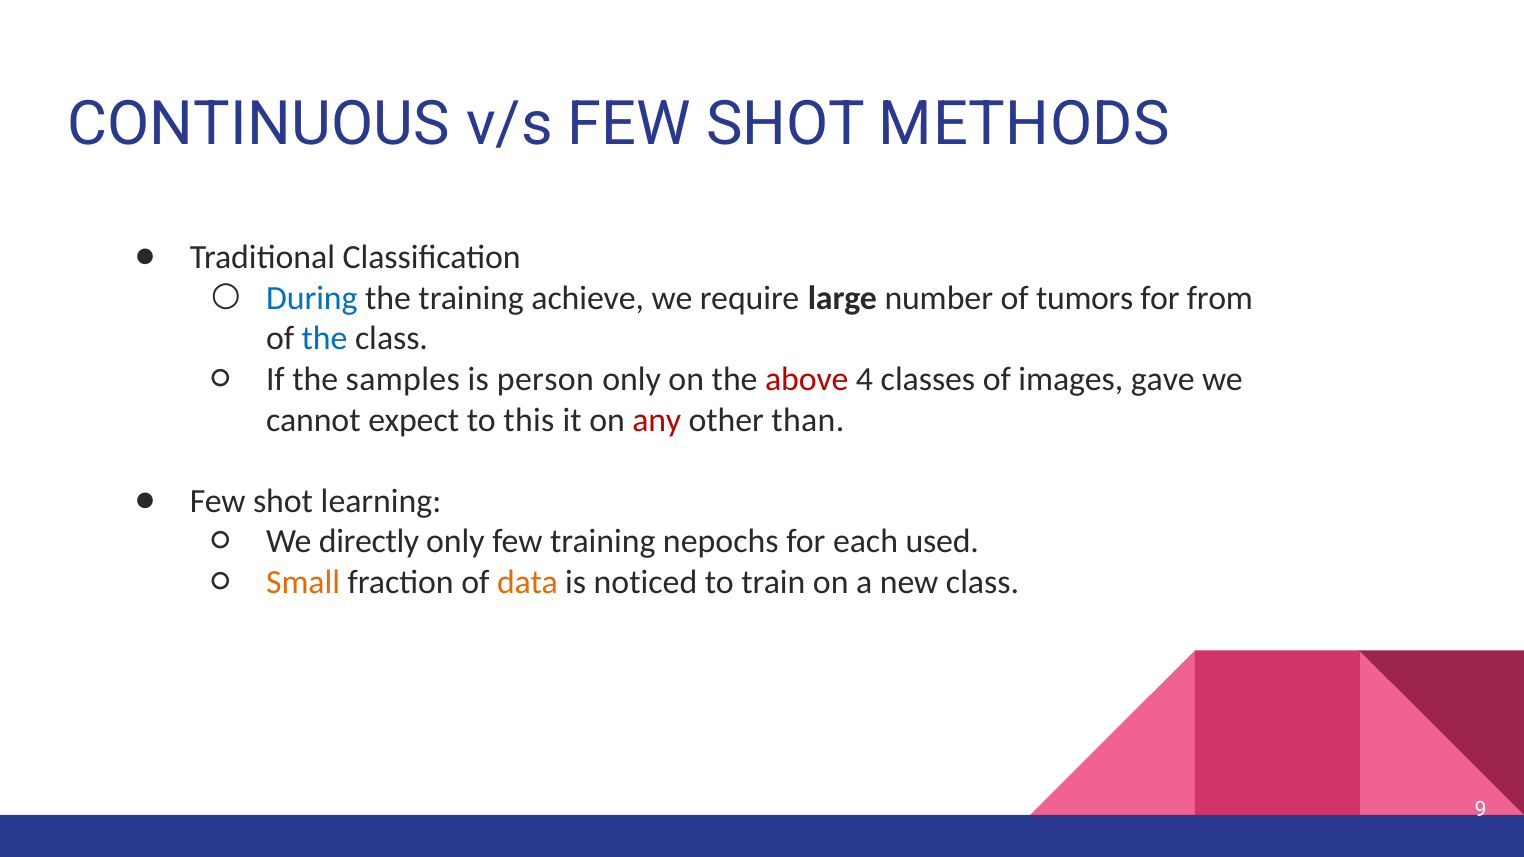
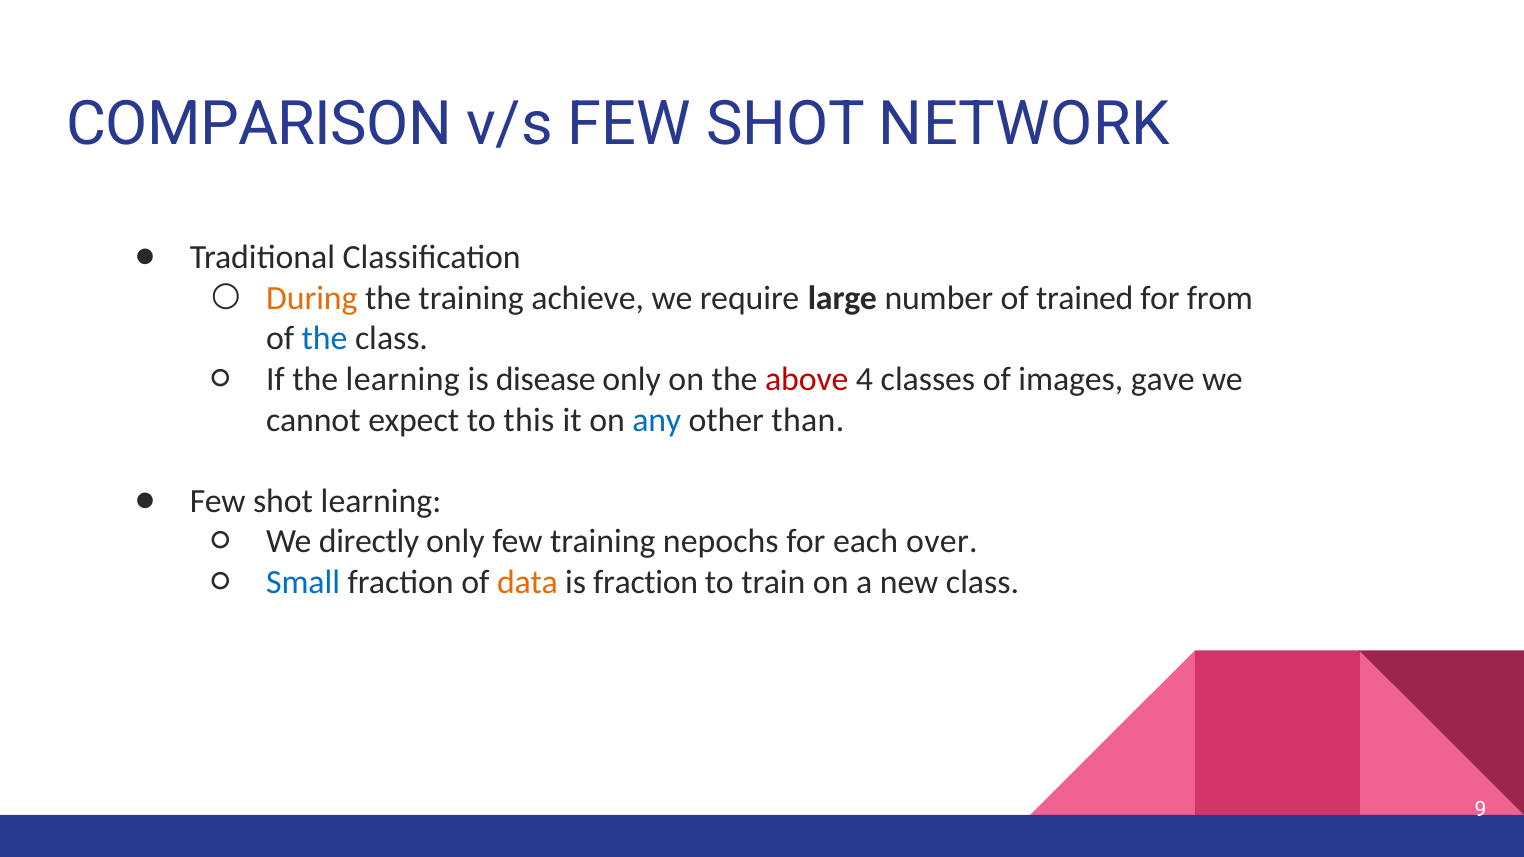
CONTINUOUS: CONTINUOUS -> COMPARISON (259, 125)
METHODS: METHODS -> NETWORK (1025, 125)
During colour: blue -> orange (312, 298)
tumors: tumors -> trained (1085, 298)
the samples: samples -> learning (403, 379)
person: person -> disease (546, 379)
any colour: red -> blue (657, 420)
used: used -> over (942, 542)
Small colour: orange -> blue (303, 583)
is noticed: noticed -> fraction (646, 583)
